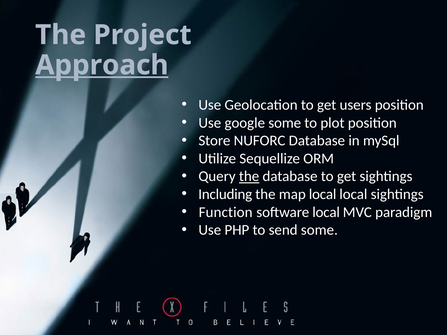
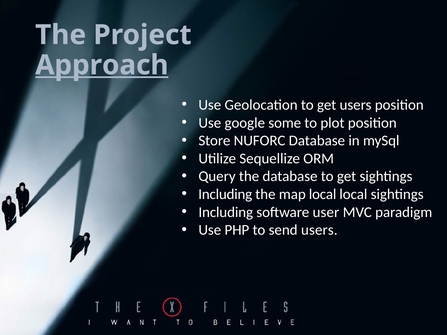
the underline: present -> none (249, 177)
Function: Function -> Including (226, 212)
software local: local -> user (326, 212)
send some: some -> users (319, 230)
